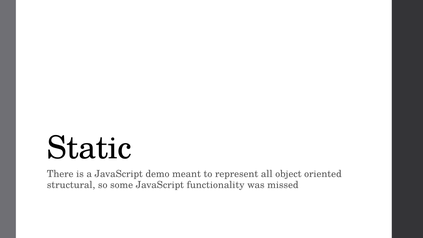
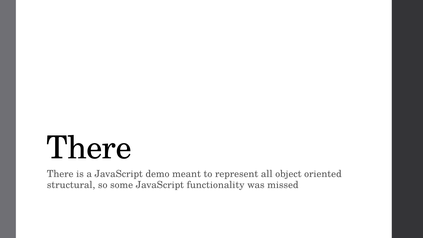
Static: Static -> There (89, 148)
